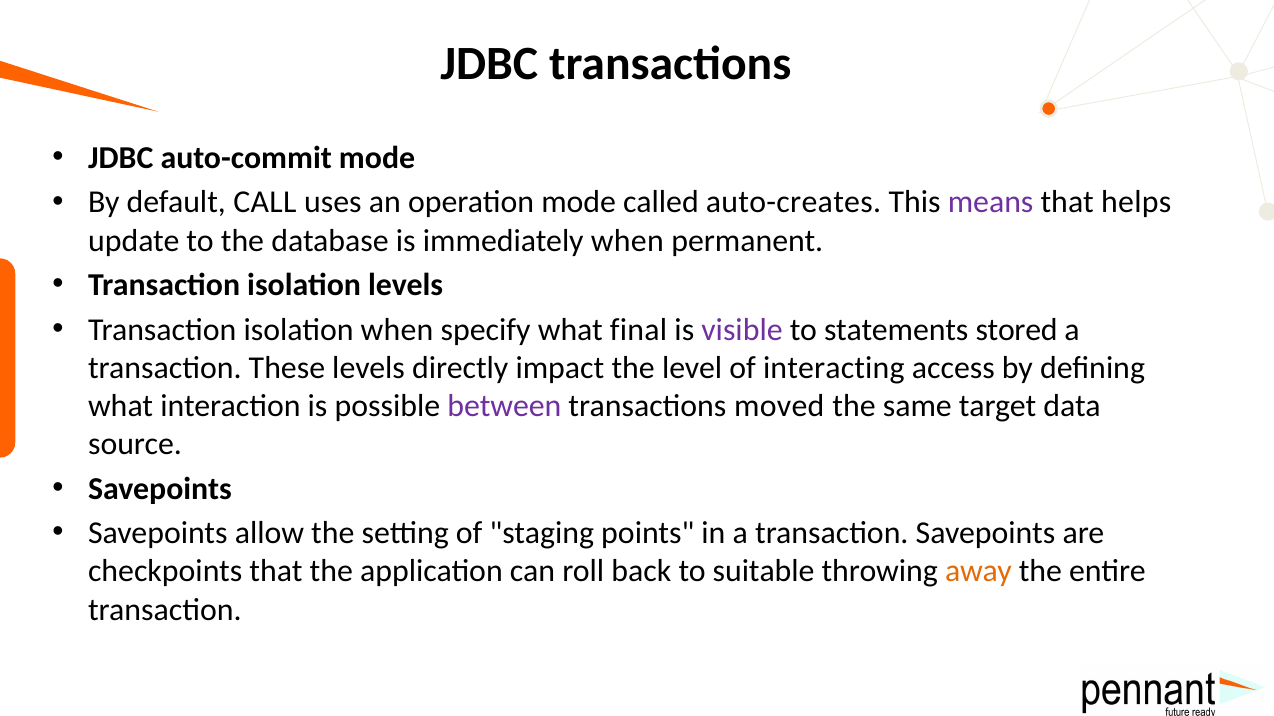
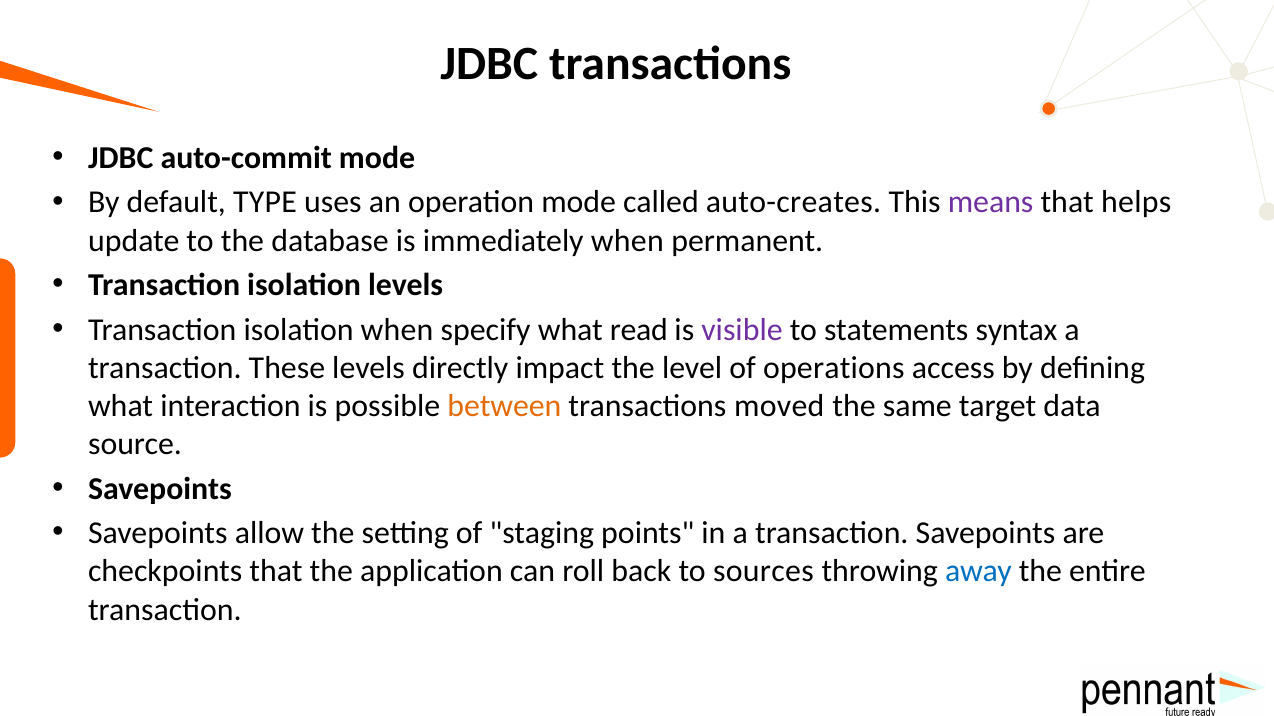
CALL: CALL -> TYPE (265, 203)
final: final -> read (639, 330)
stored: stored -> syntax (1017, 330)
interacting: interacting -> operations (834, 368)
between colour: purple -> orange (504, 406)
suitable: suitable -> sources (763, 572)
away colour: orange -> blue (978, 572)
